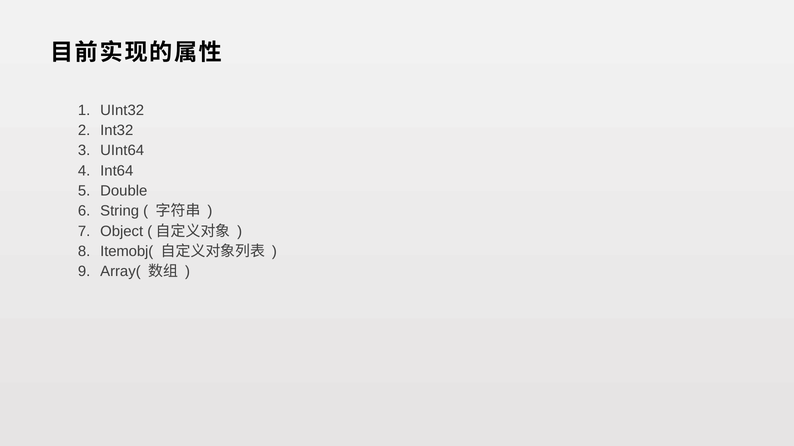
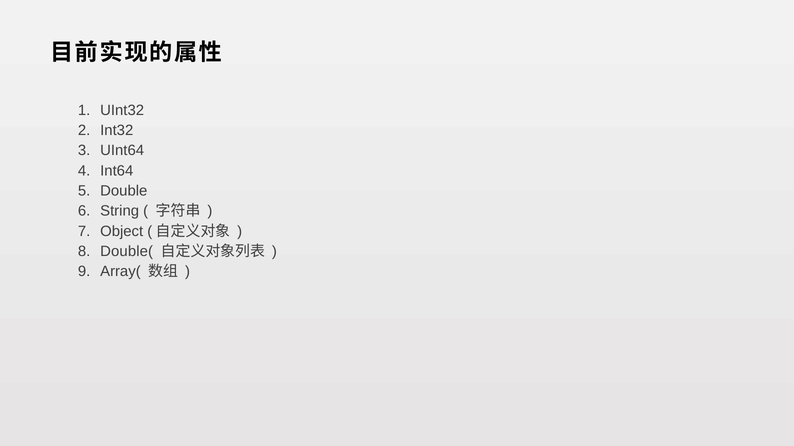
Itemobj(: Itemobj( -> Double( (127, 252)
